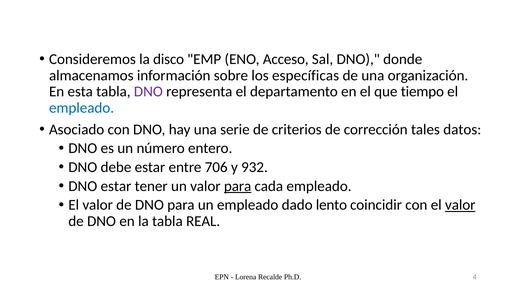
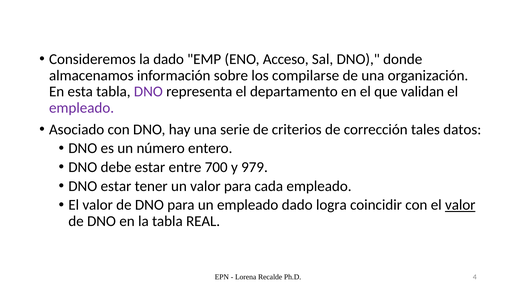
la disco: disco -> dado (169, 59)
específicas: específicas -> compilarse (306, 75)
tiempo: tiempo -> validan (422, 92)
empleado colour: blue -> purple (82, 108)
706: 706 -> 700 (216, 167)
932: 932 -> 979 (254, 167)
para underline: present -> none (238, 186)
lento: lento -> logra (331, 205)
